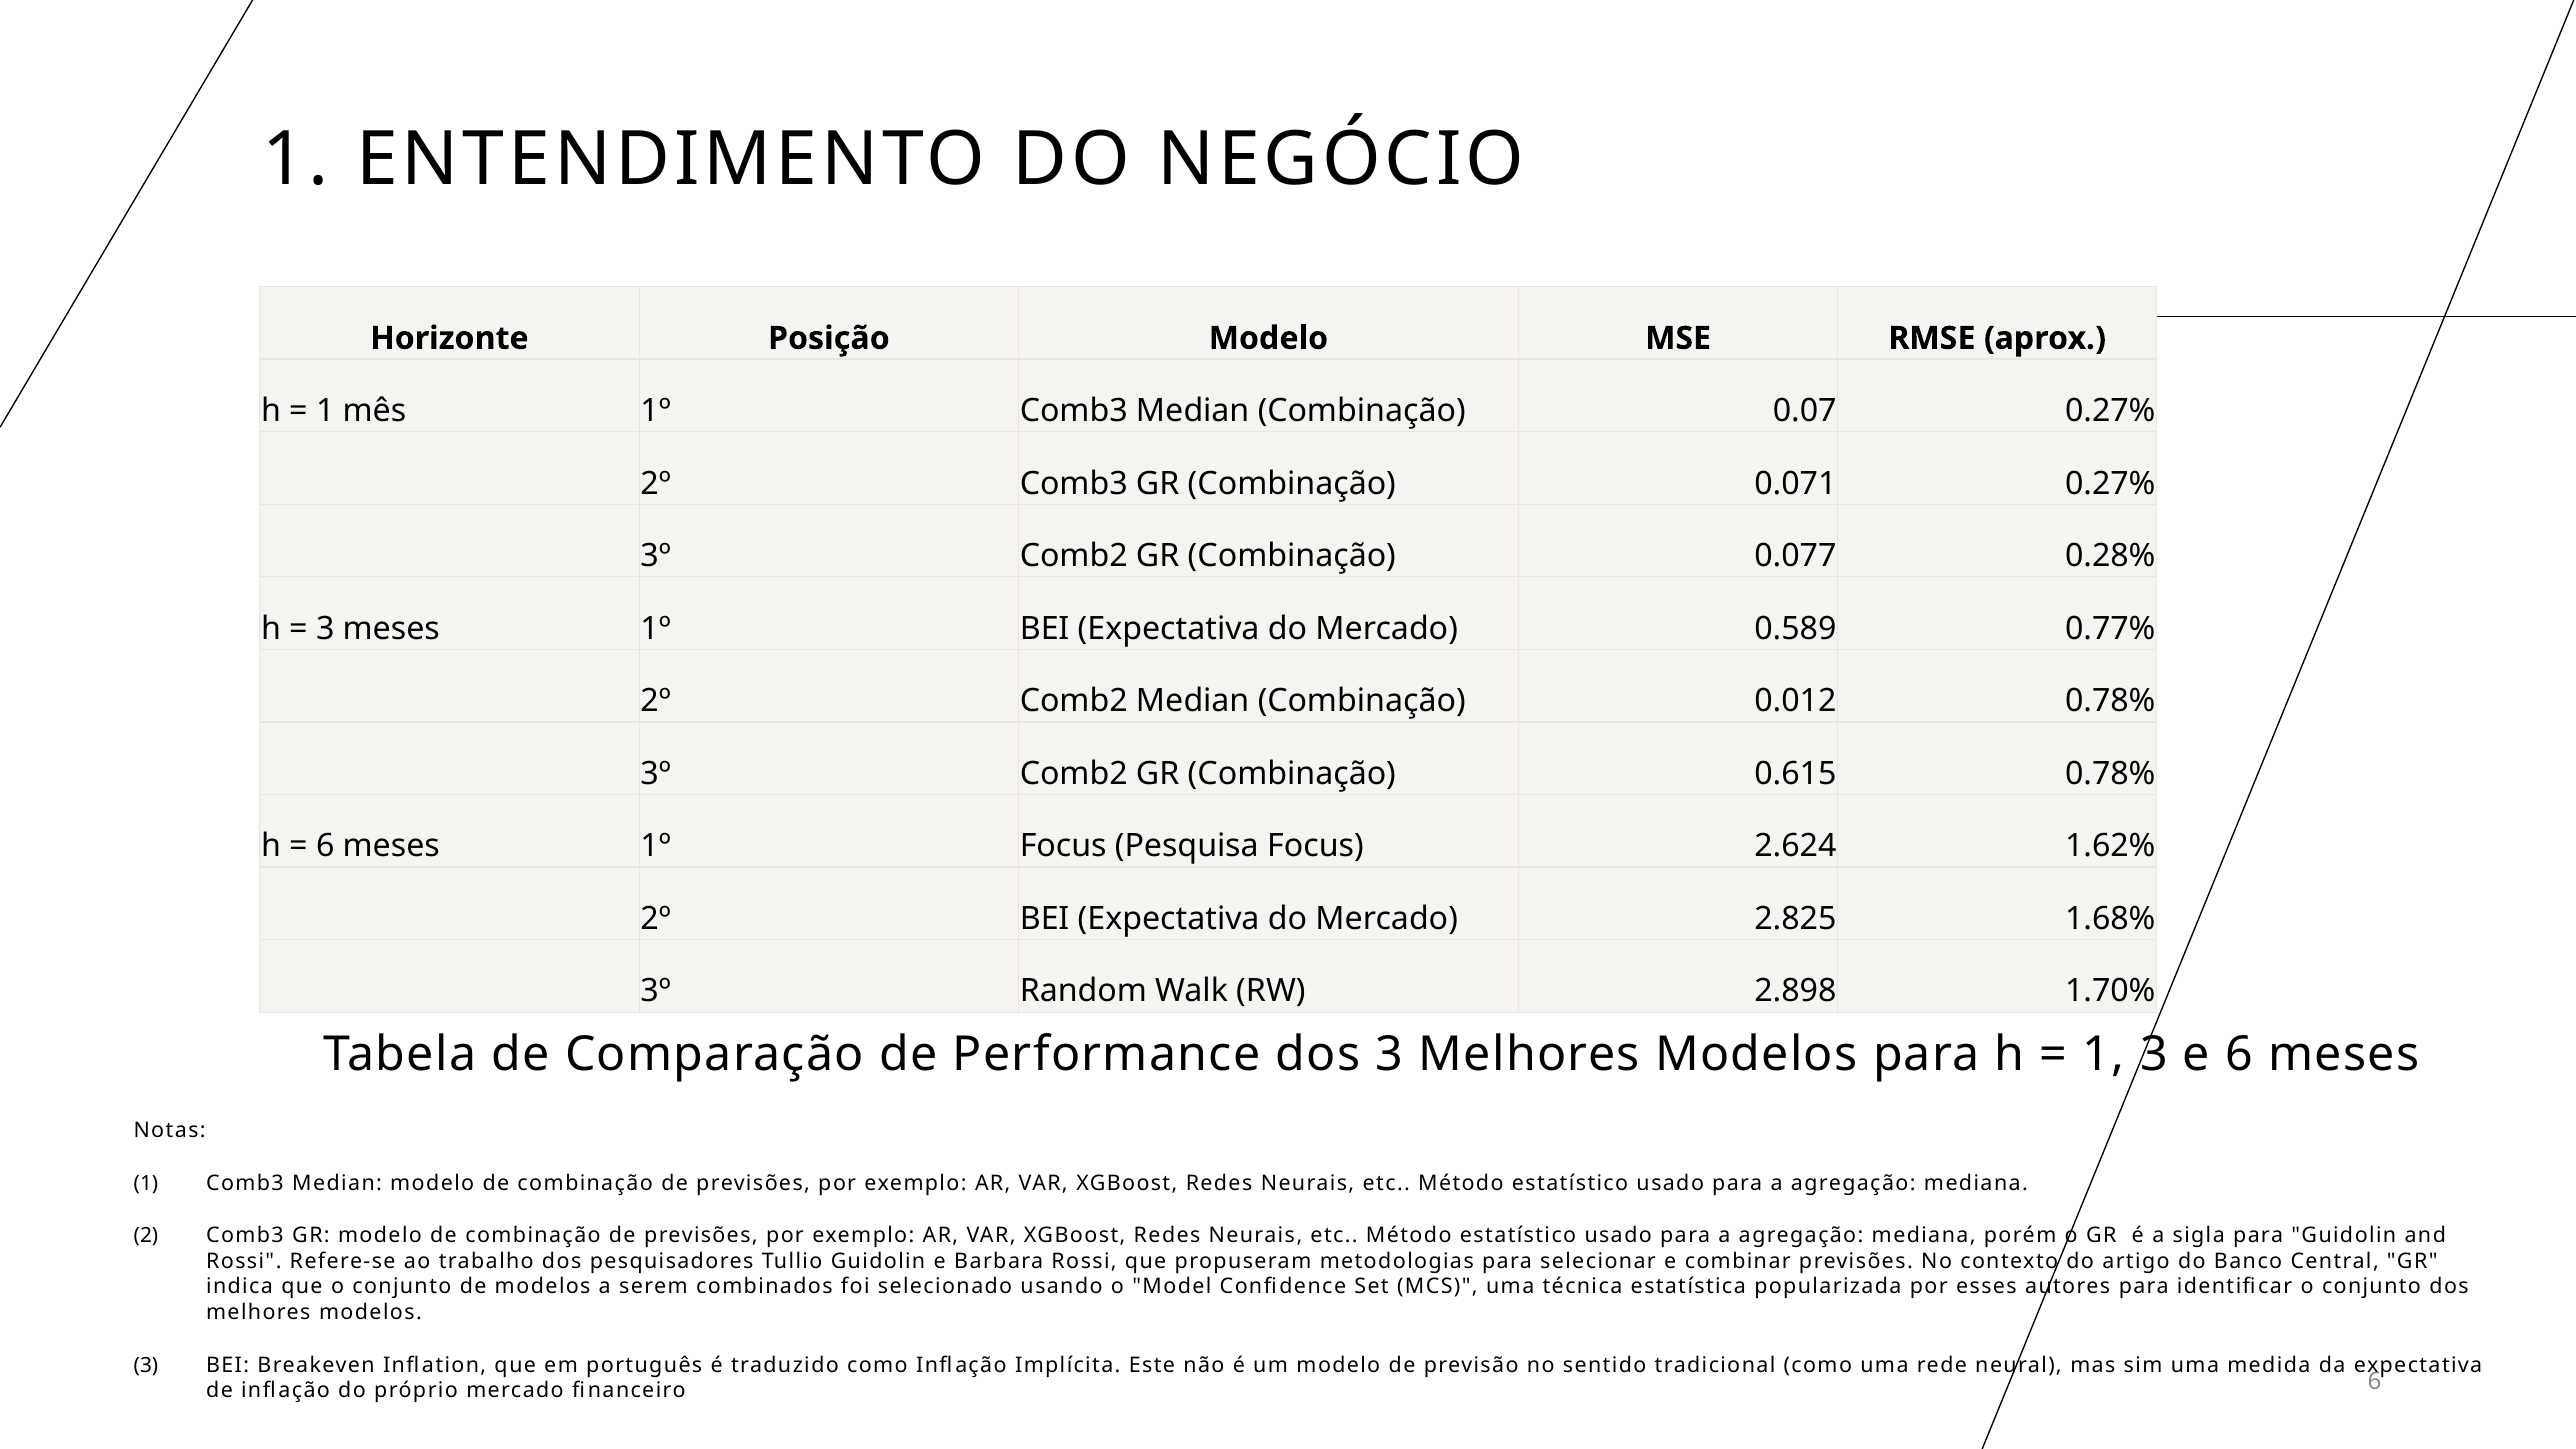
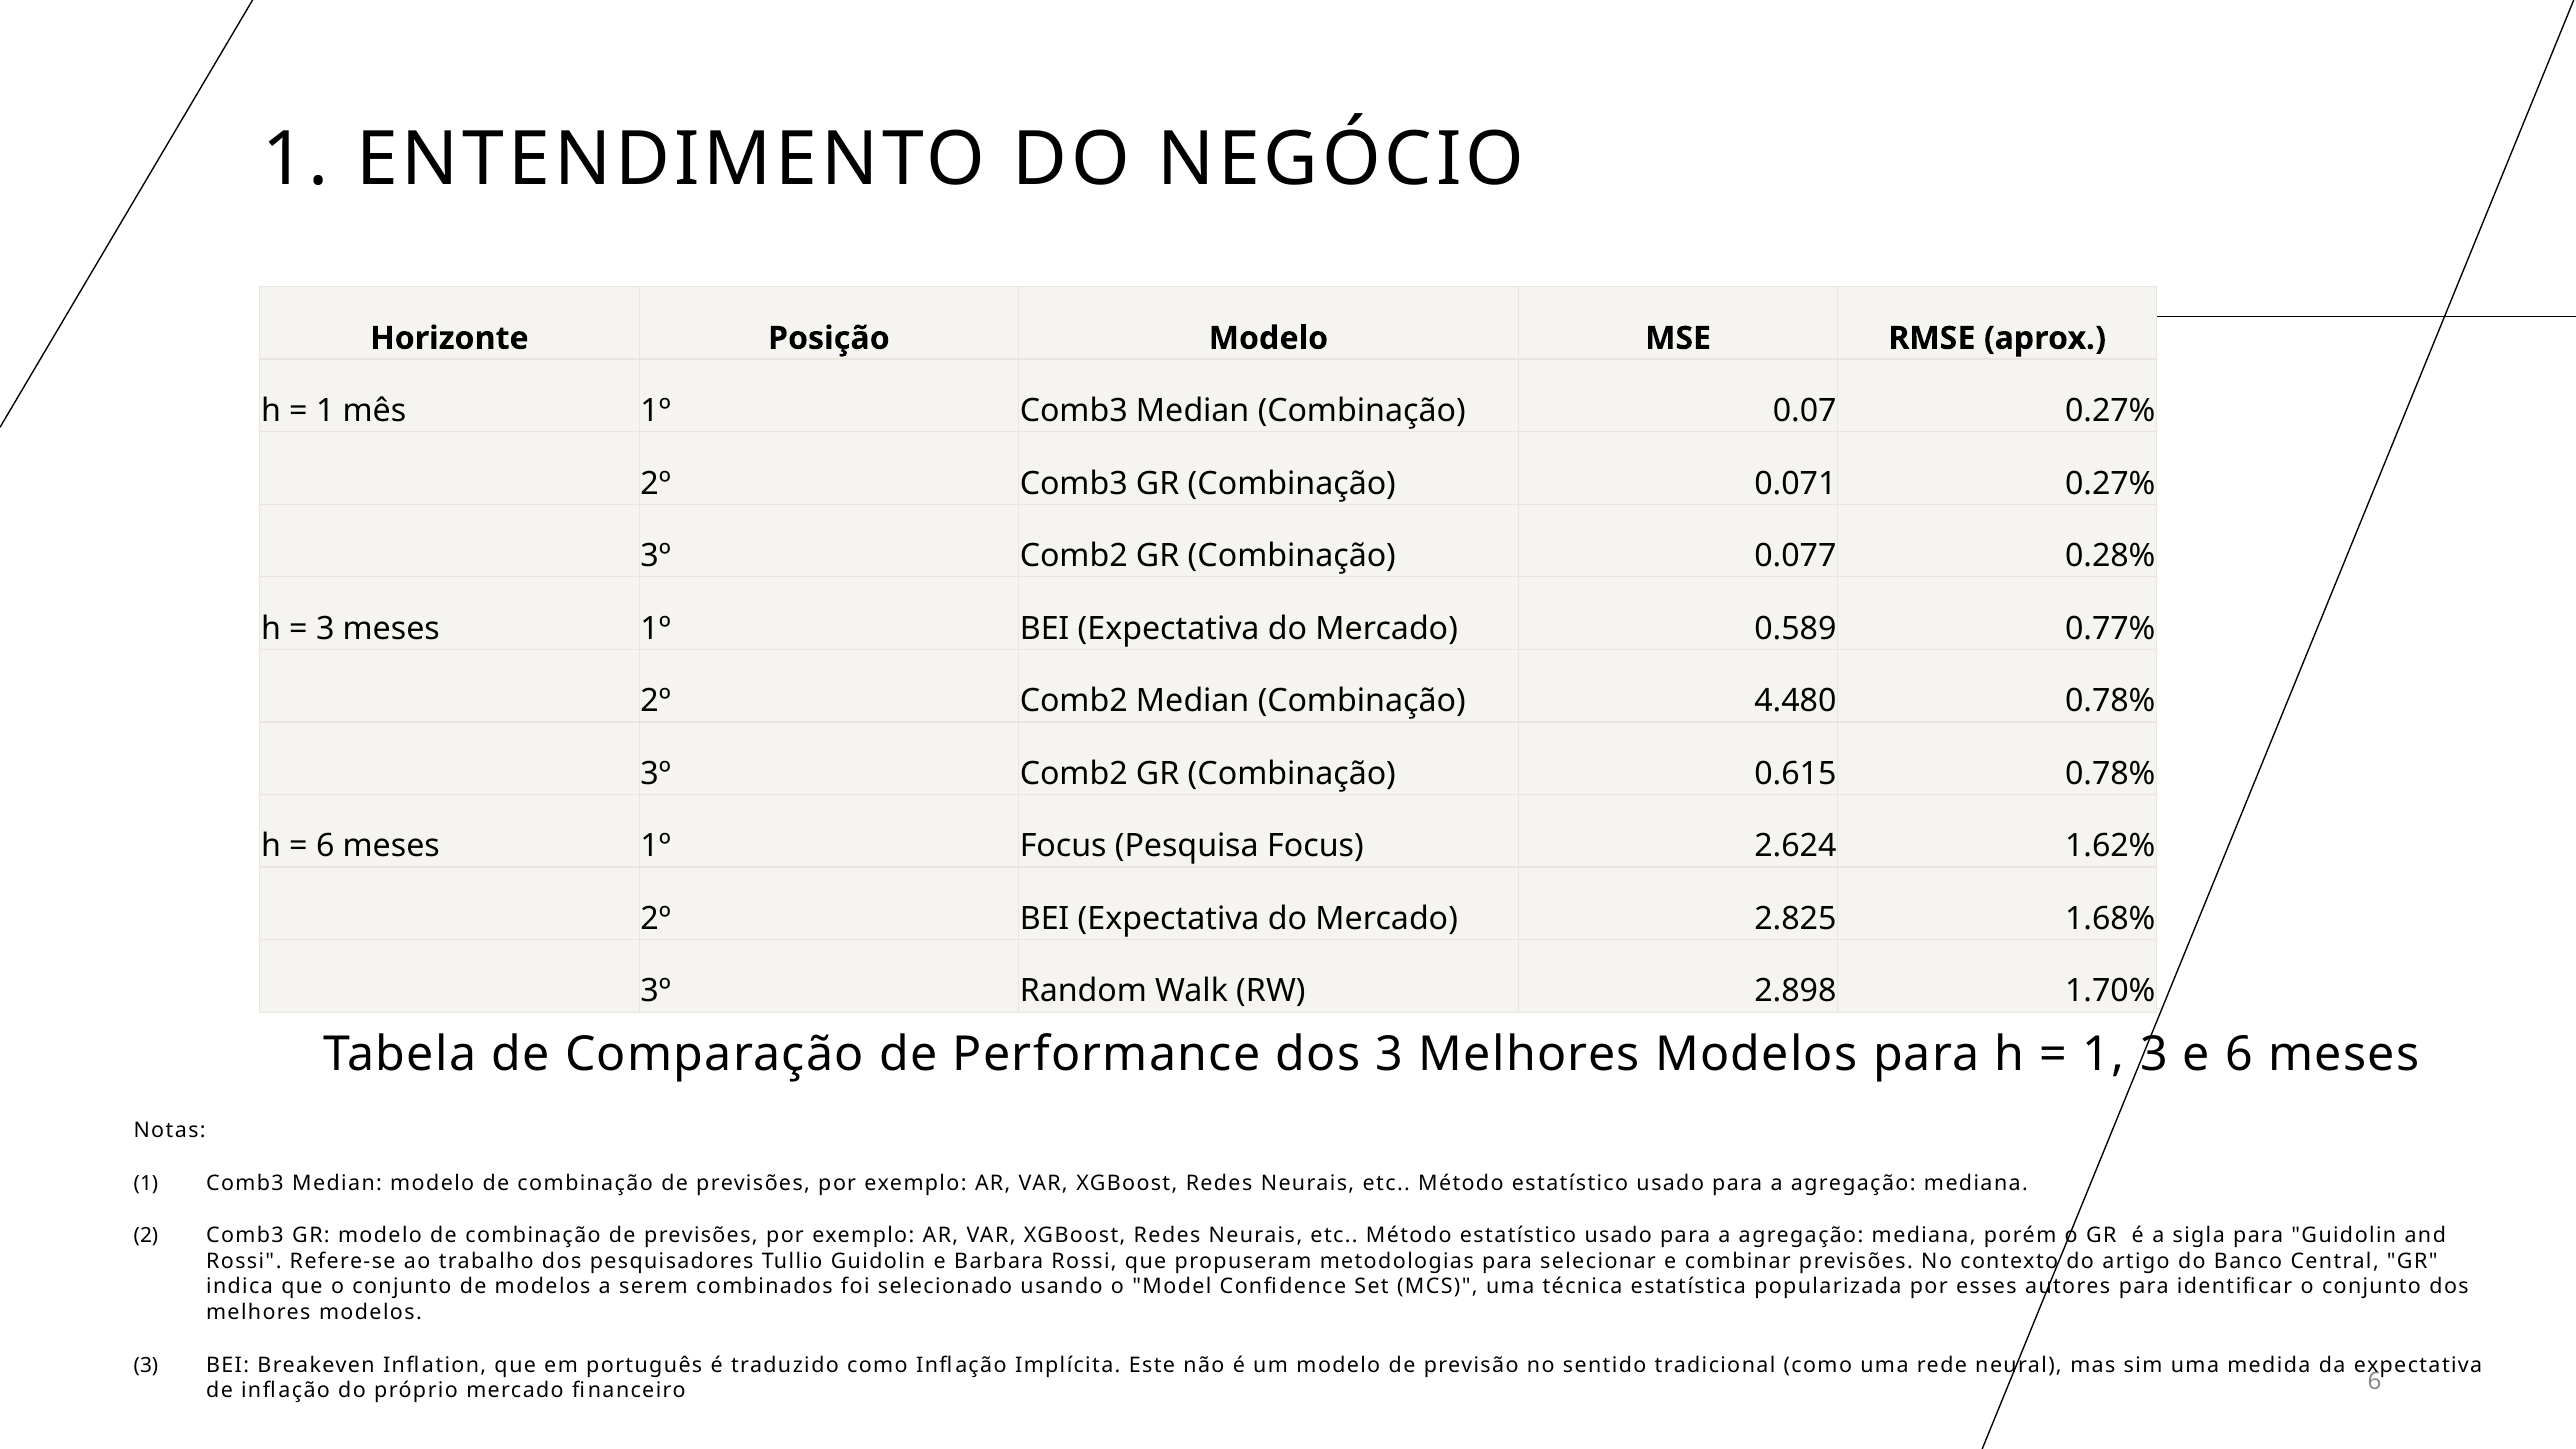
0.012: 0.012 -> 4.480 (1795, 701)
